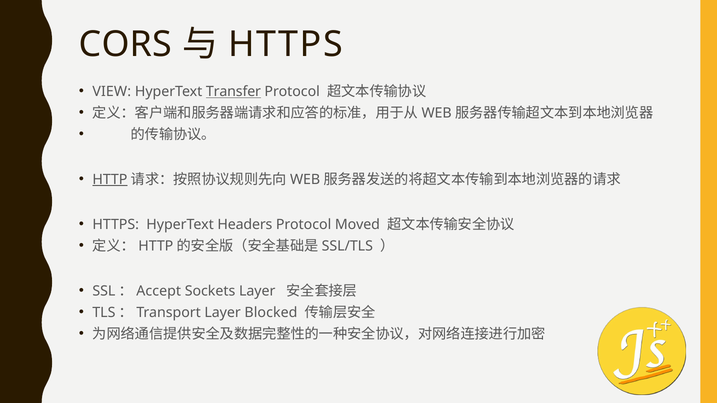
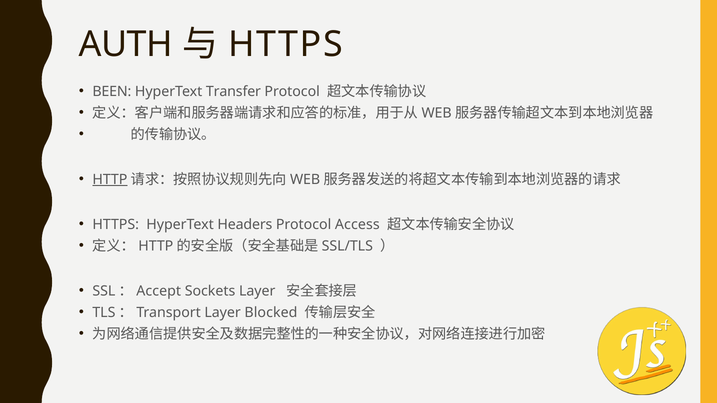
CORS: CORS -> AUTH (126, 44)
VIEW: VIEW -> BEEN (112, 92)
Transfer underline: present -> none (233, 92)
Moved: Moved -> Access (357, 225)
